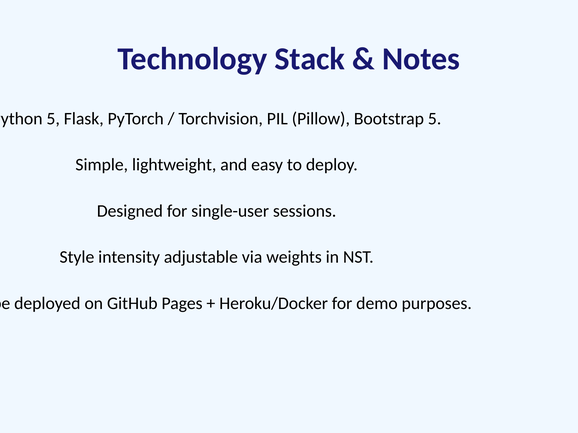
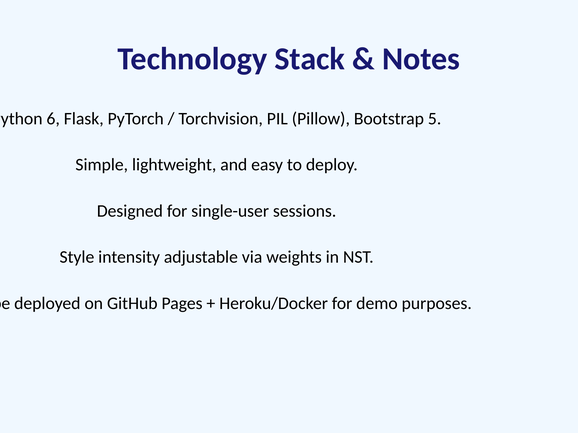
5: 5 -> 6 (53, 119)
